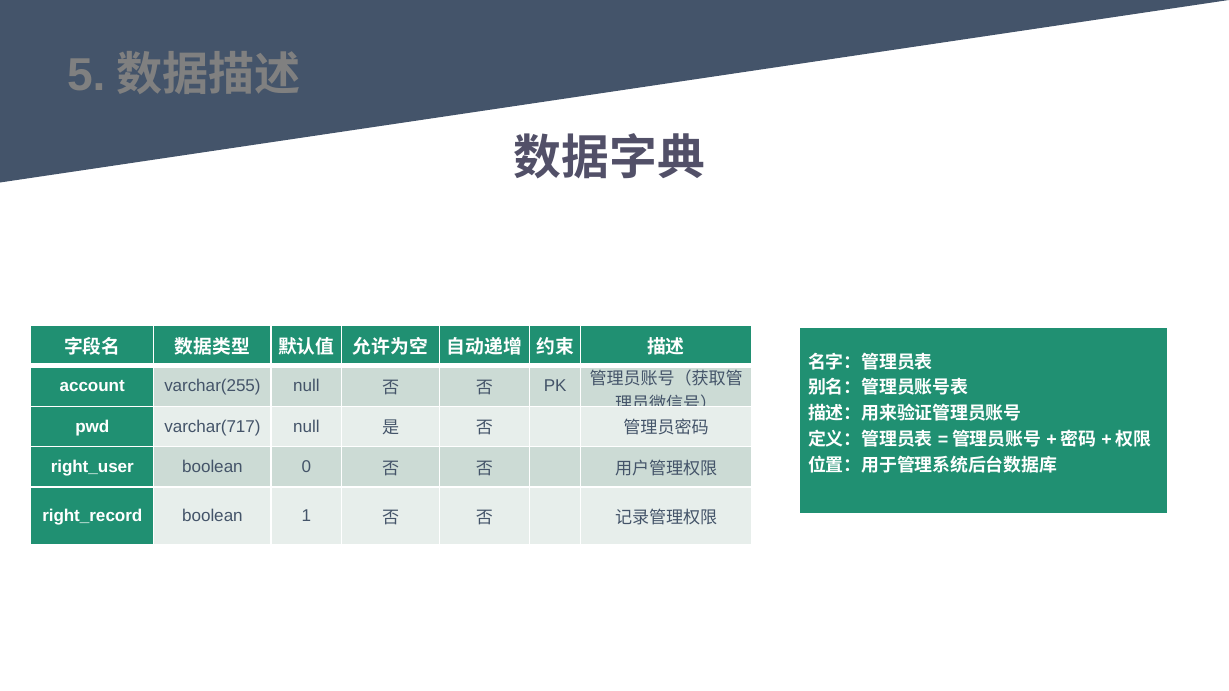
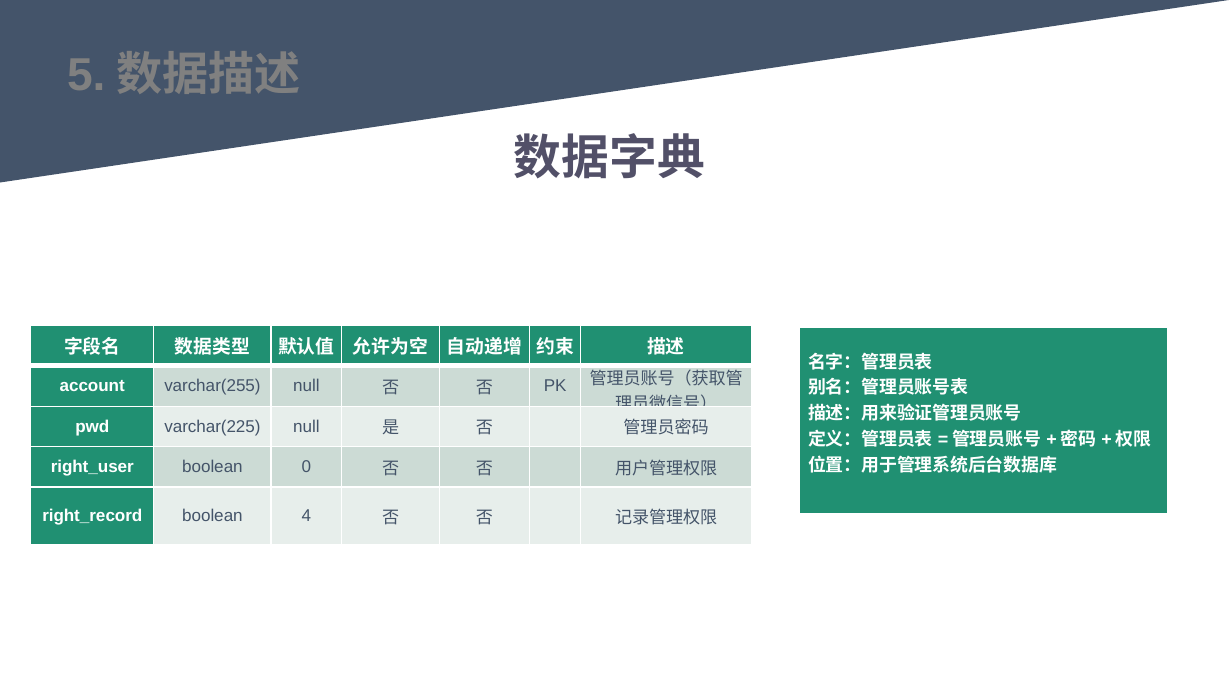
varchar(717: varchar(717 -> varchar(225 (212, 427)
1: 1 -> 4 (306, 516)
